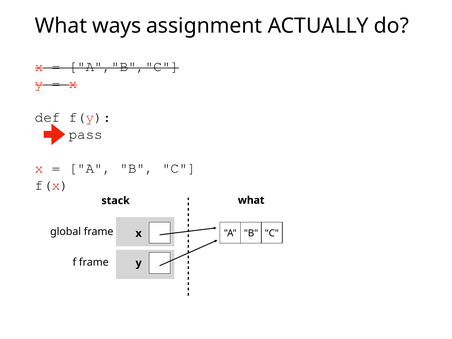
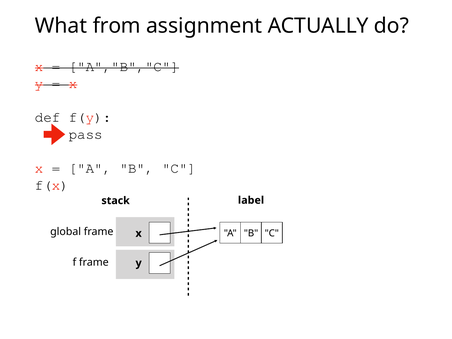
ways: ways -> from (117, 26)
what: what -> label (251, 200)
